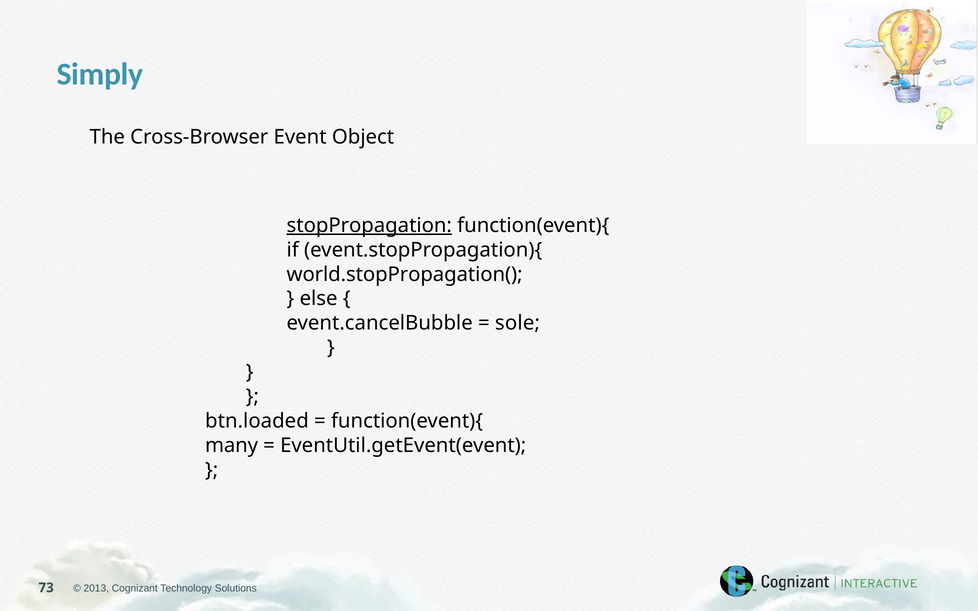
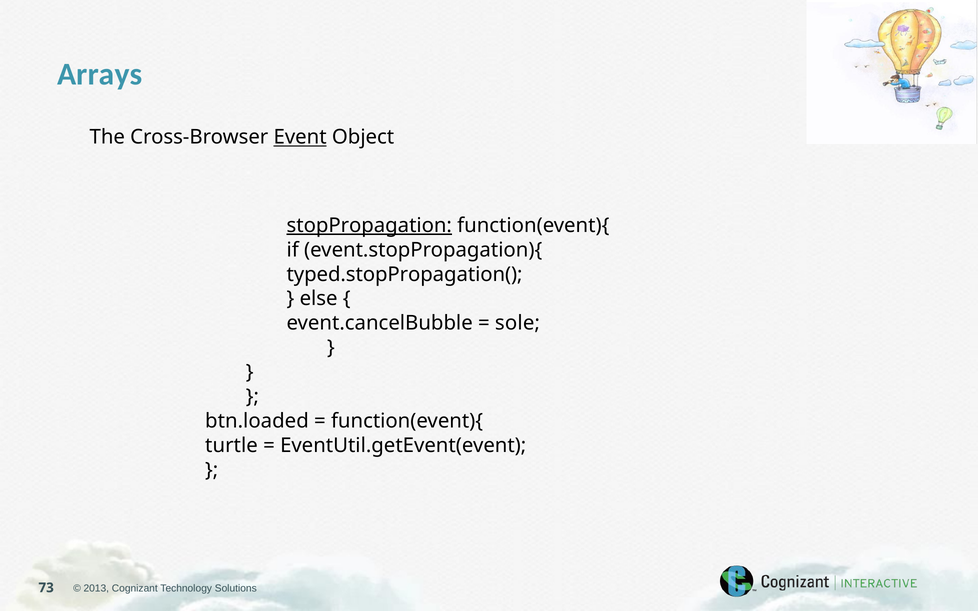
Simply: Simply -> Arrays (100, 75)
Event underline: none -> present (300, 137)
world.stopPropagation(: world.stopPropagation( -> typed.stopPropagation( (405, 274)
many: many -> turtle (231, 446)
